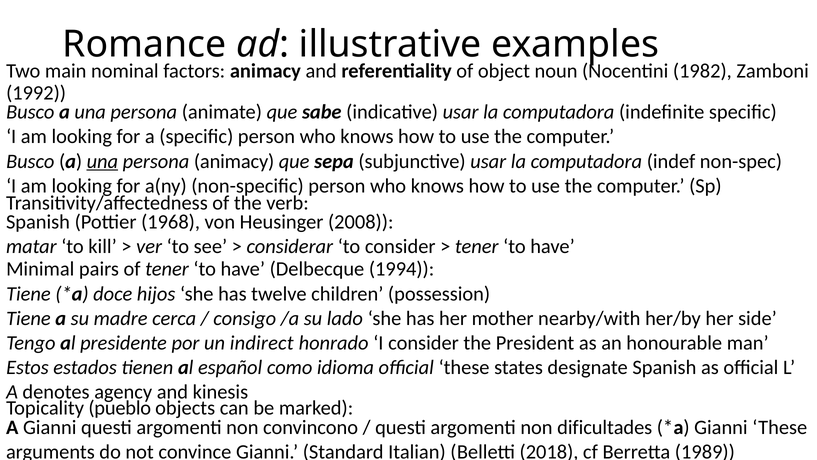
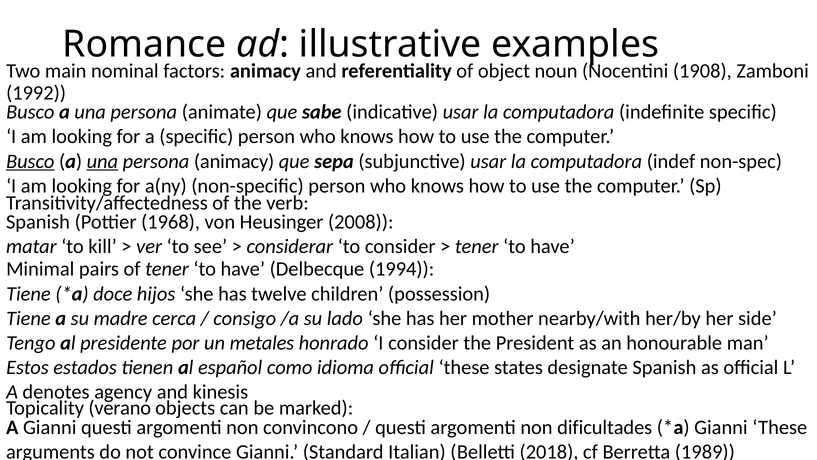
1982: 1982 -> 1908 (702, 71)
Busco underline: none -> present (30, 161)
indirect: indirect -> metales (262, 342)
pueblo: pueblo -> verano (120, 408)
